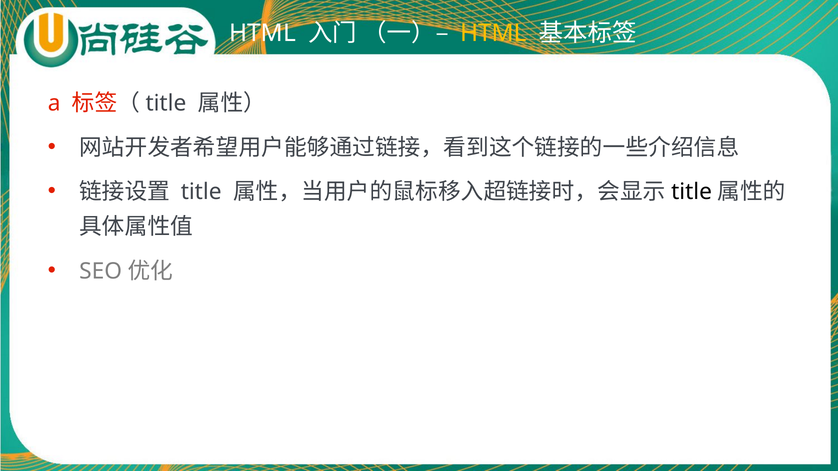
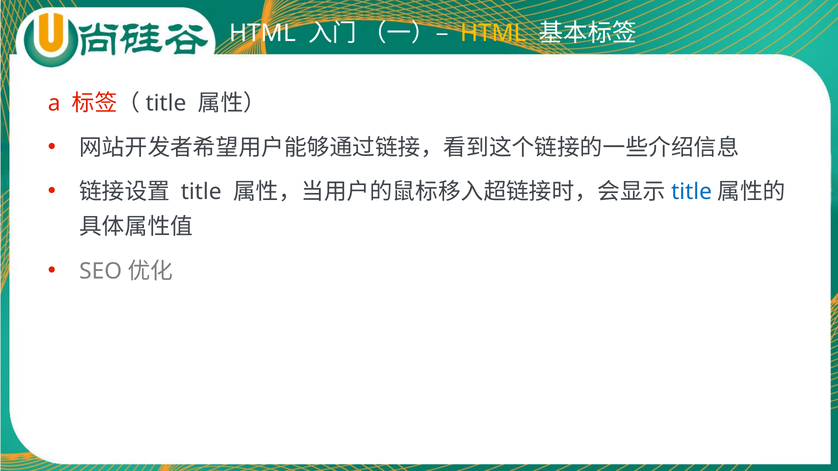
title colour: black -> blue (692, 192)
